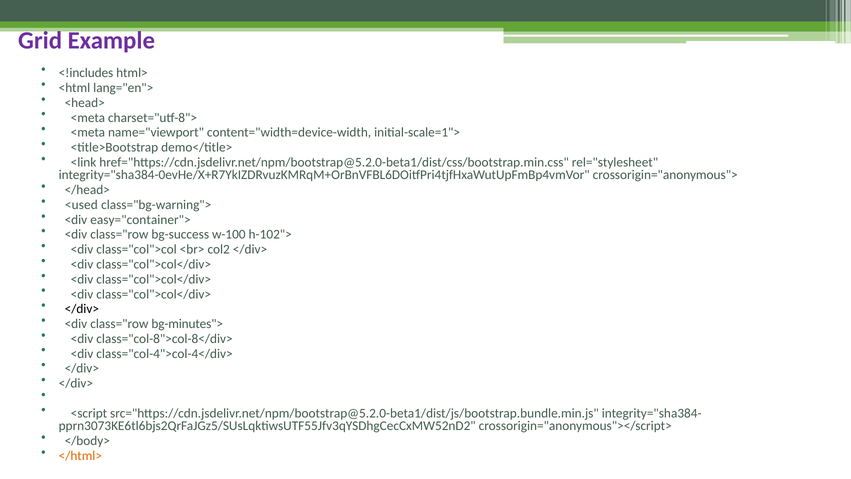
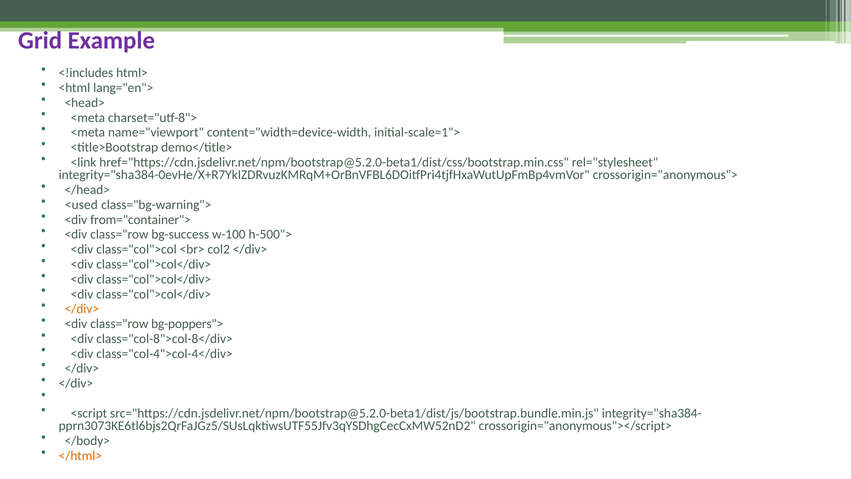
easy="container">: easy="container"> -> from="container"> (141, 220)
h-102">: h-102"> -> h-500"> (270, 234)
</div> colour: black -> orange (82, 309)
bg-minutes">: bg-minutes"> -> bg-poppers"> (187, 324)
